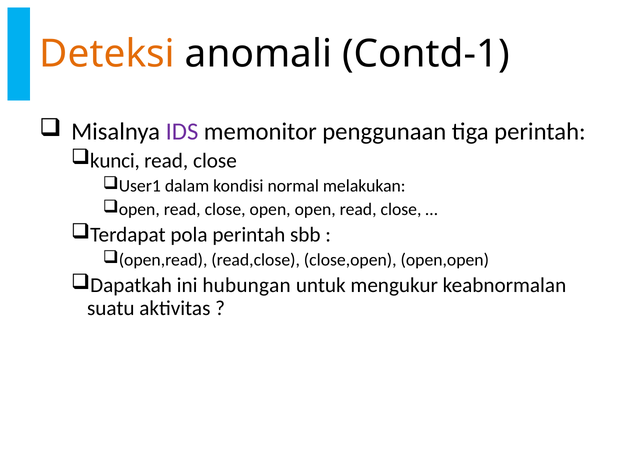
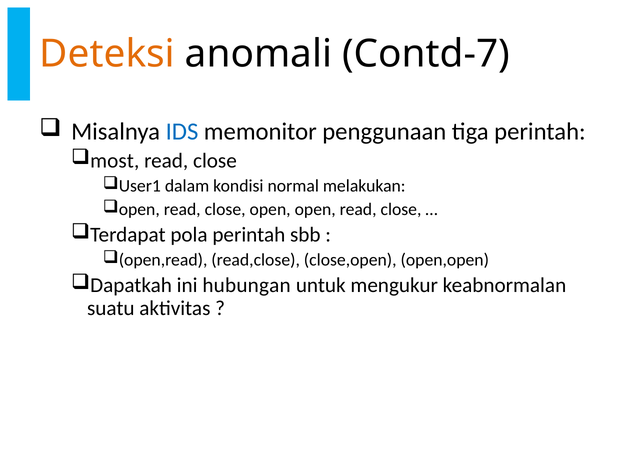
Contd-1: Contd-1 -> Contd-7 (426, 54)
IDS colour: purple -> blue (182, 132)
kunci: kunci -> most (115, 161)
